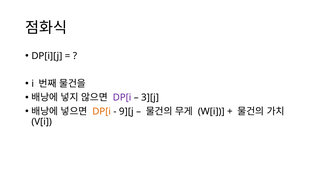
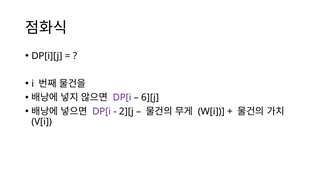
3][j: 3][j -> 6][j (150, 98)
DP[i colour: orange -> purple (102, 111)
9][j: 9][j -> 2][j (126, 111)
